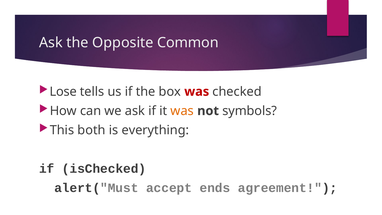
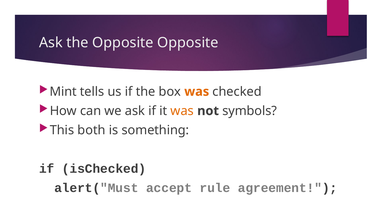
Opposite Common: Common -> Opposite (188, 43)
Lose: Lose -> Mint (63, 92)
was colour: red -> orange (197, 92)
everything: everything -> something (155, 130)
ends: ends -> rule (215, 188)
